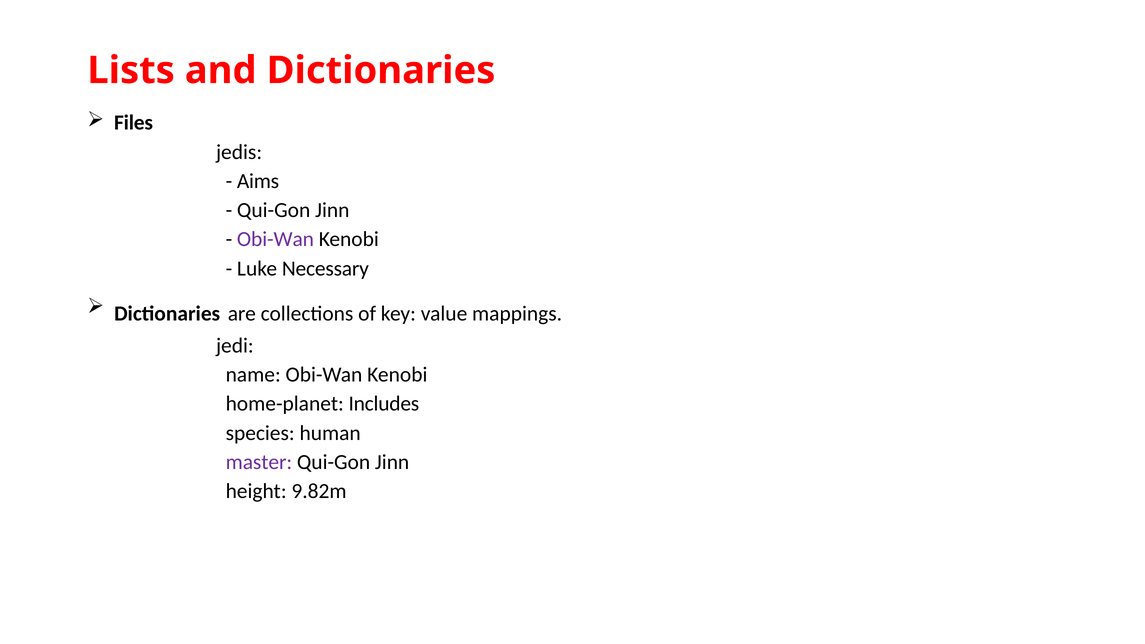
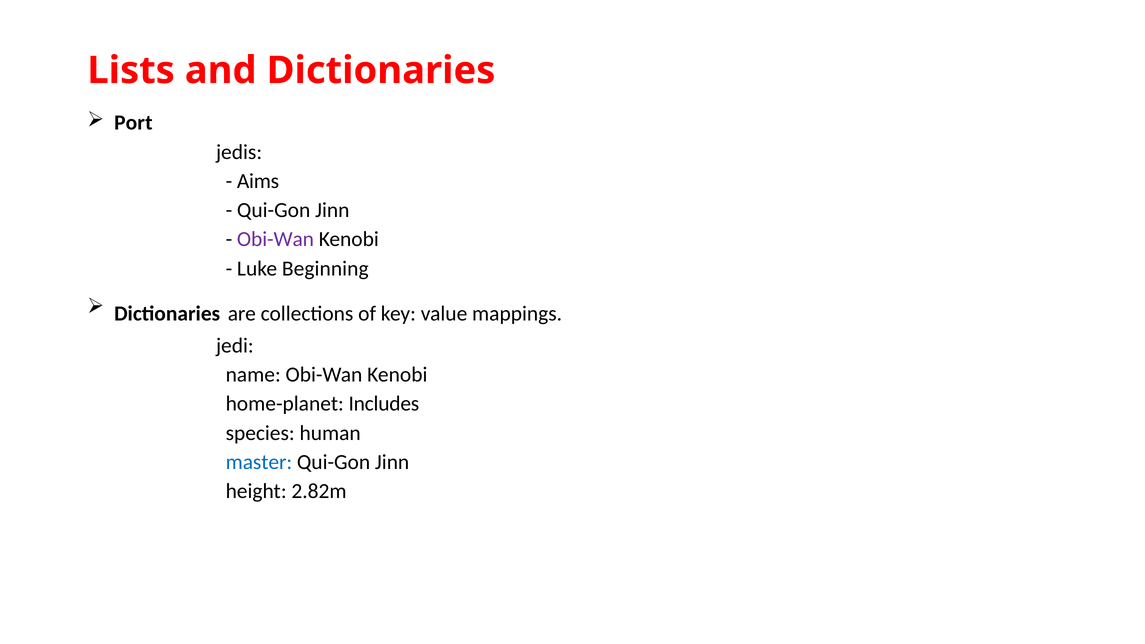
Files: Files -> Port (133, 123)
Necessary: Necessary -> Beginning (325, 269)
master colour: purple -> blue (259, 462)
9.82m: 9.82m -> 2.82m (319, 491)
